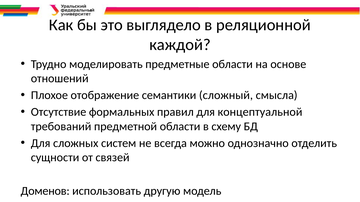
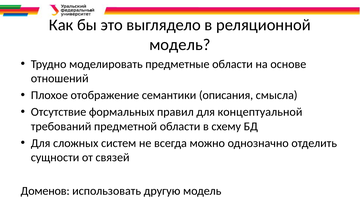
каждой: каждой -> модель (180, 45)
сложный: сложный -> описания (226, 95)
